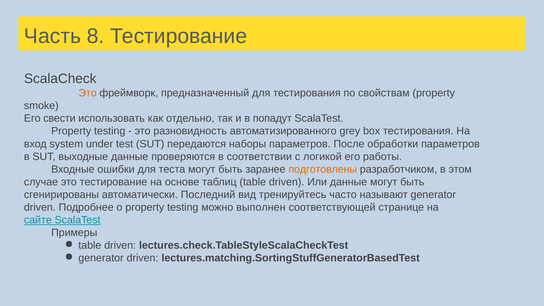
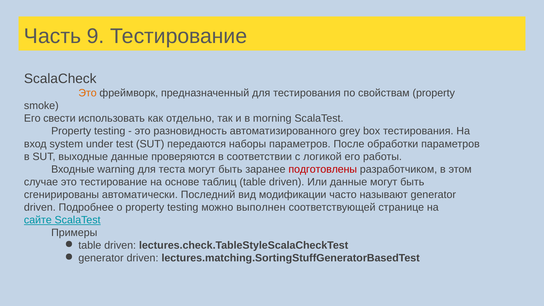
8: 8 -> 9 (96, 36)
попадут: попадут -> morning (272, 118)
ошибки: ошибки -> warning (116, 169)
подготовлены colour: orange -> red (323, 169)
тренируйтесь: тренируйтесь -> модификации (293, 195)
